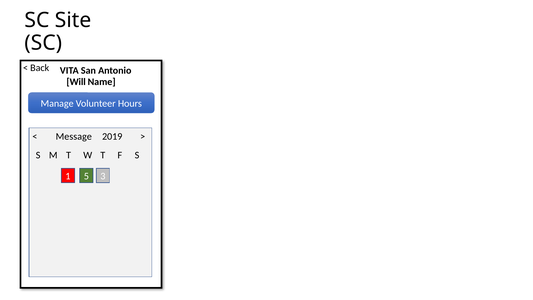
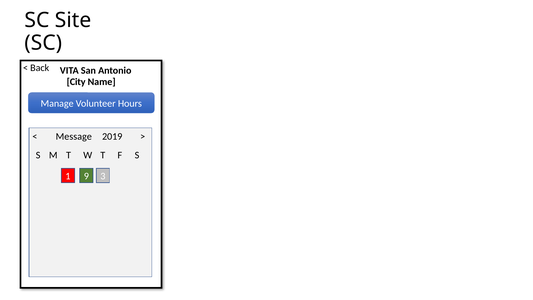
Will: Will -> City (76, 82)
5: 5 -> 9 (86, 176)
